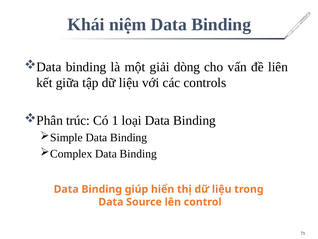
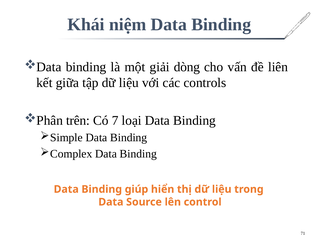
trúc: trúc -> trên (78, 120)
1: 1 -> 7 (115, 120)
